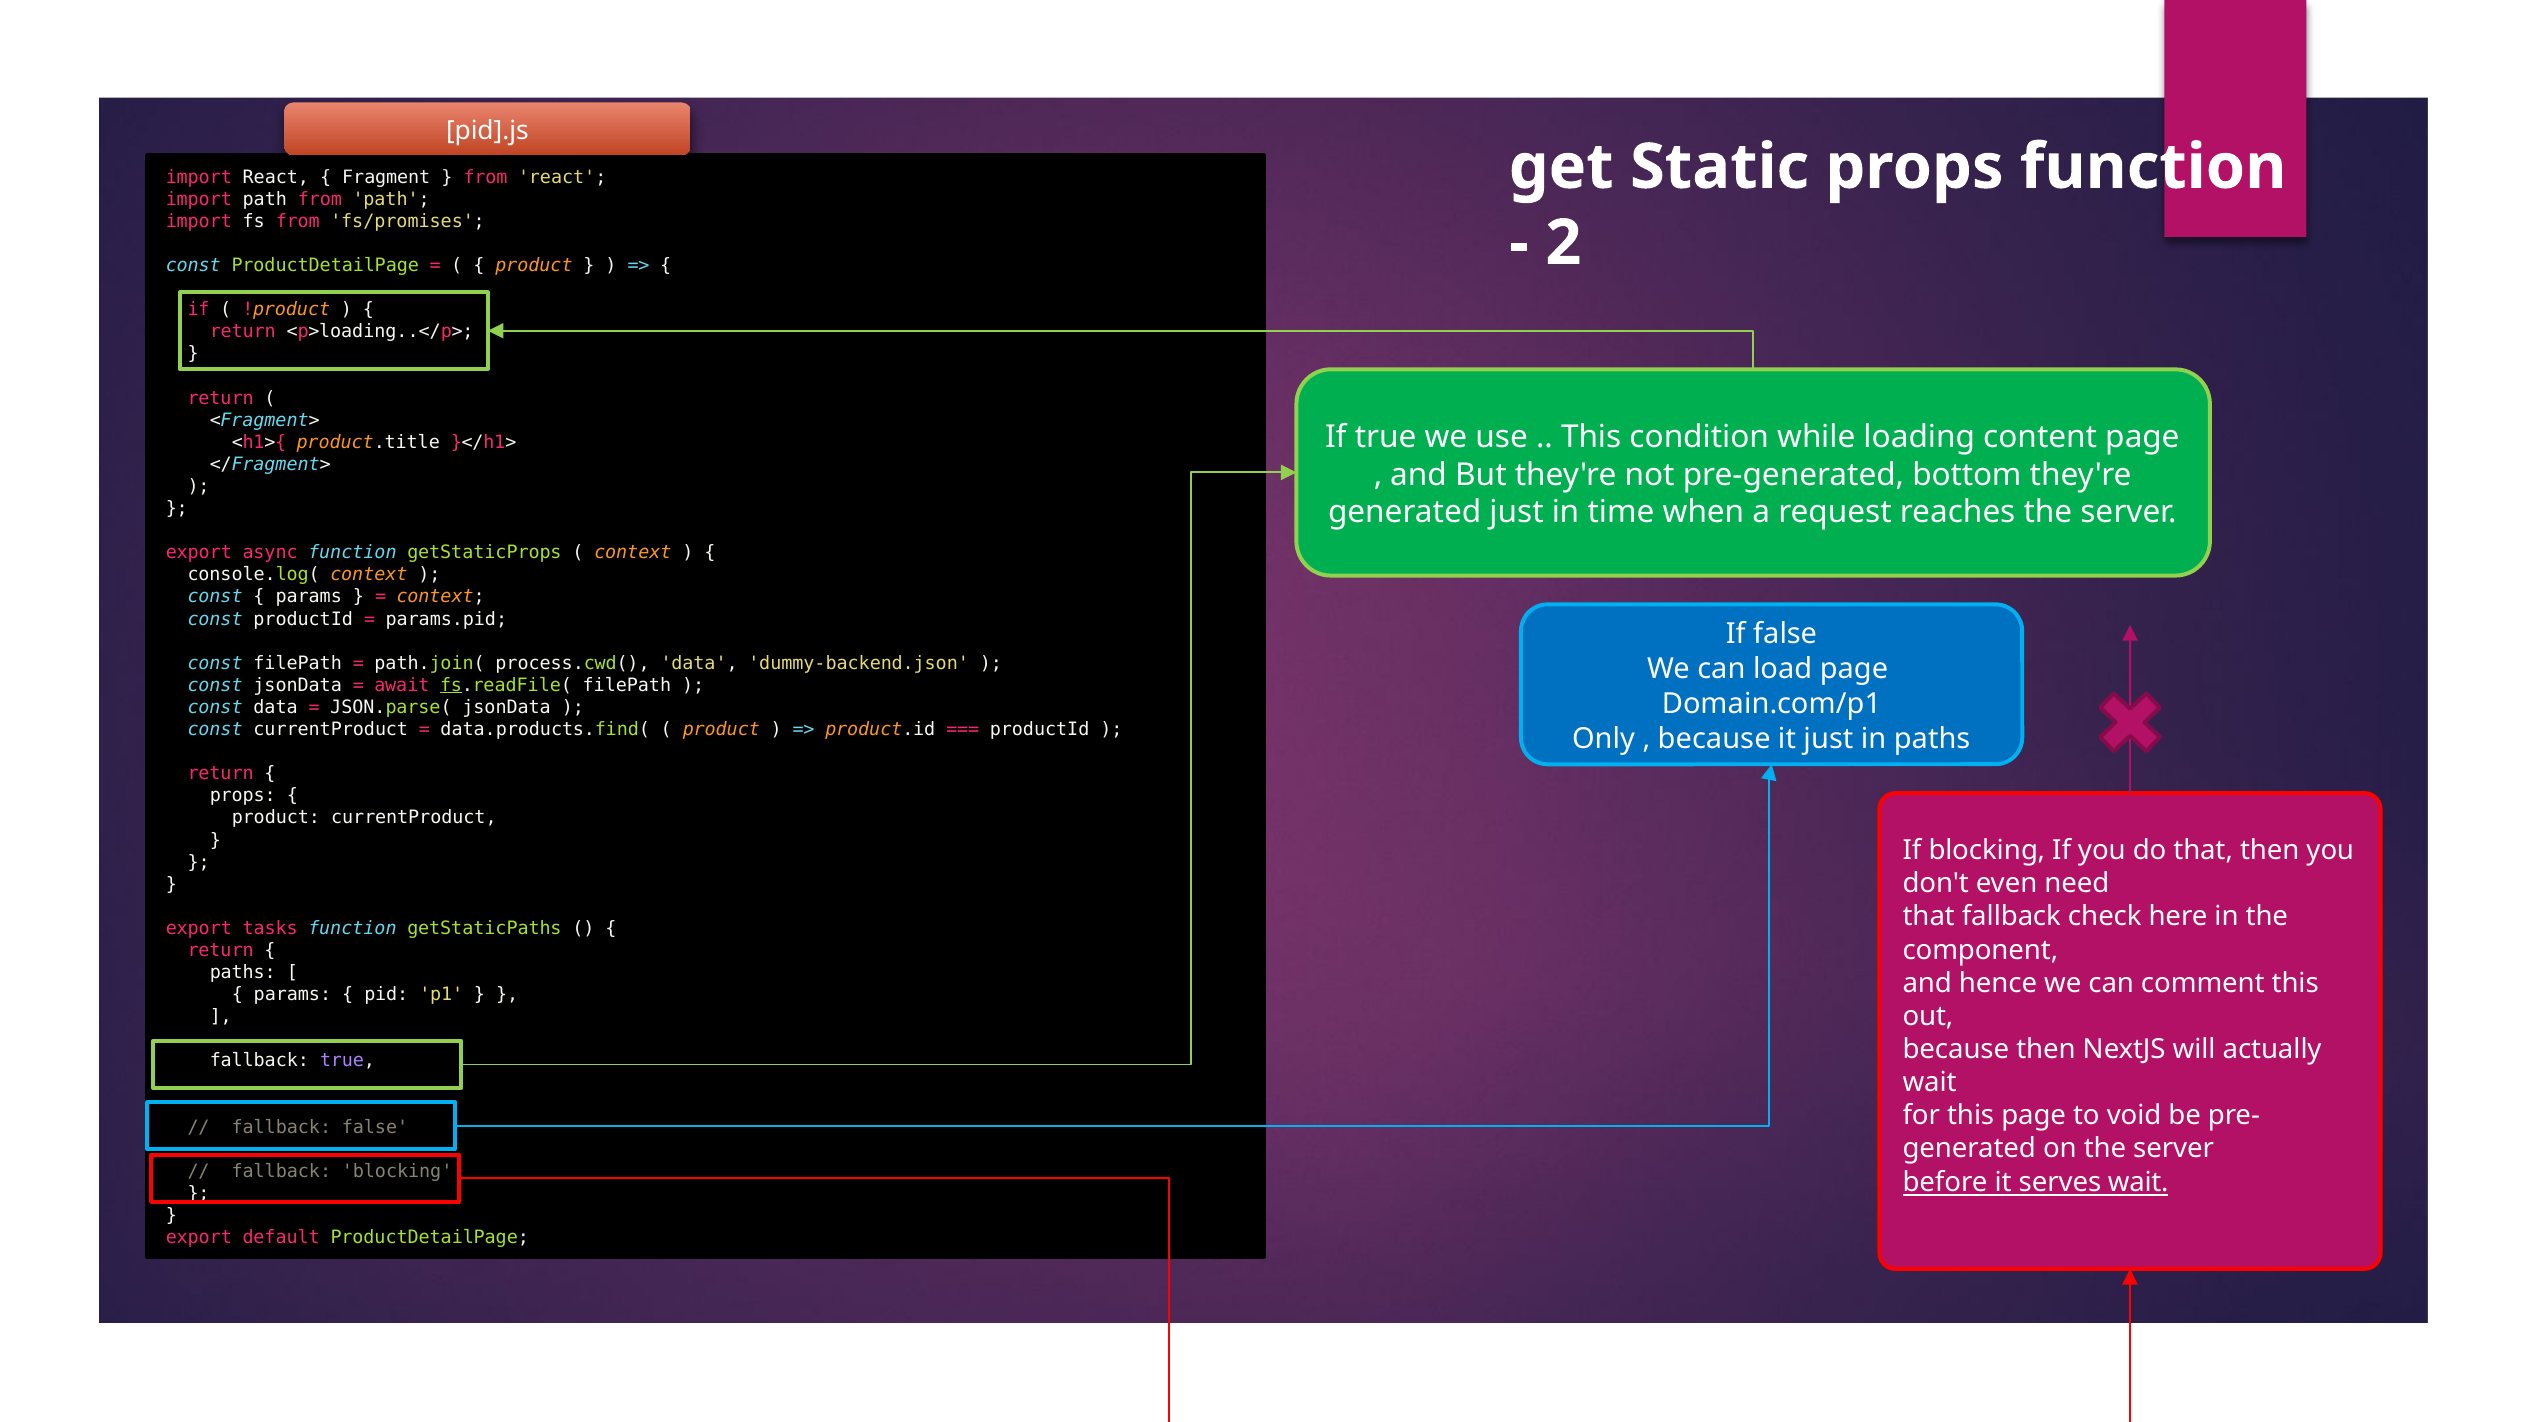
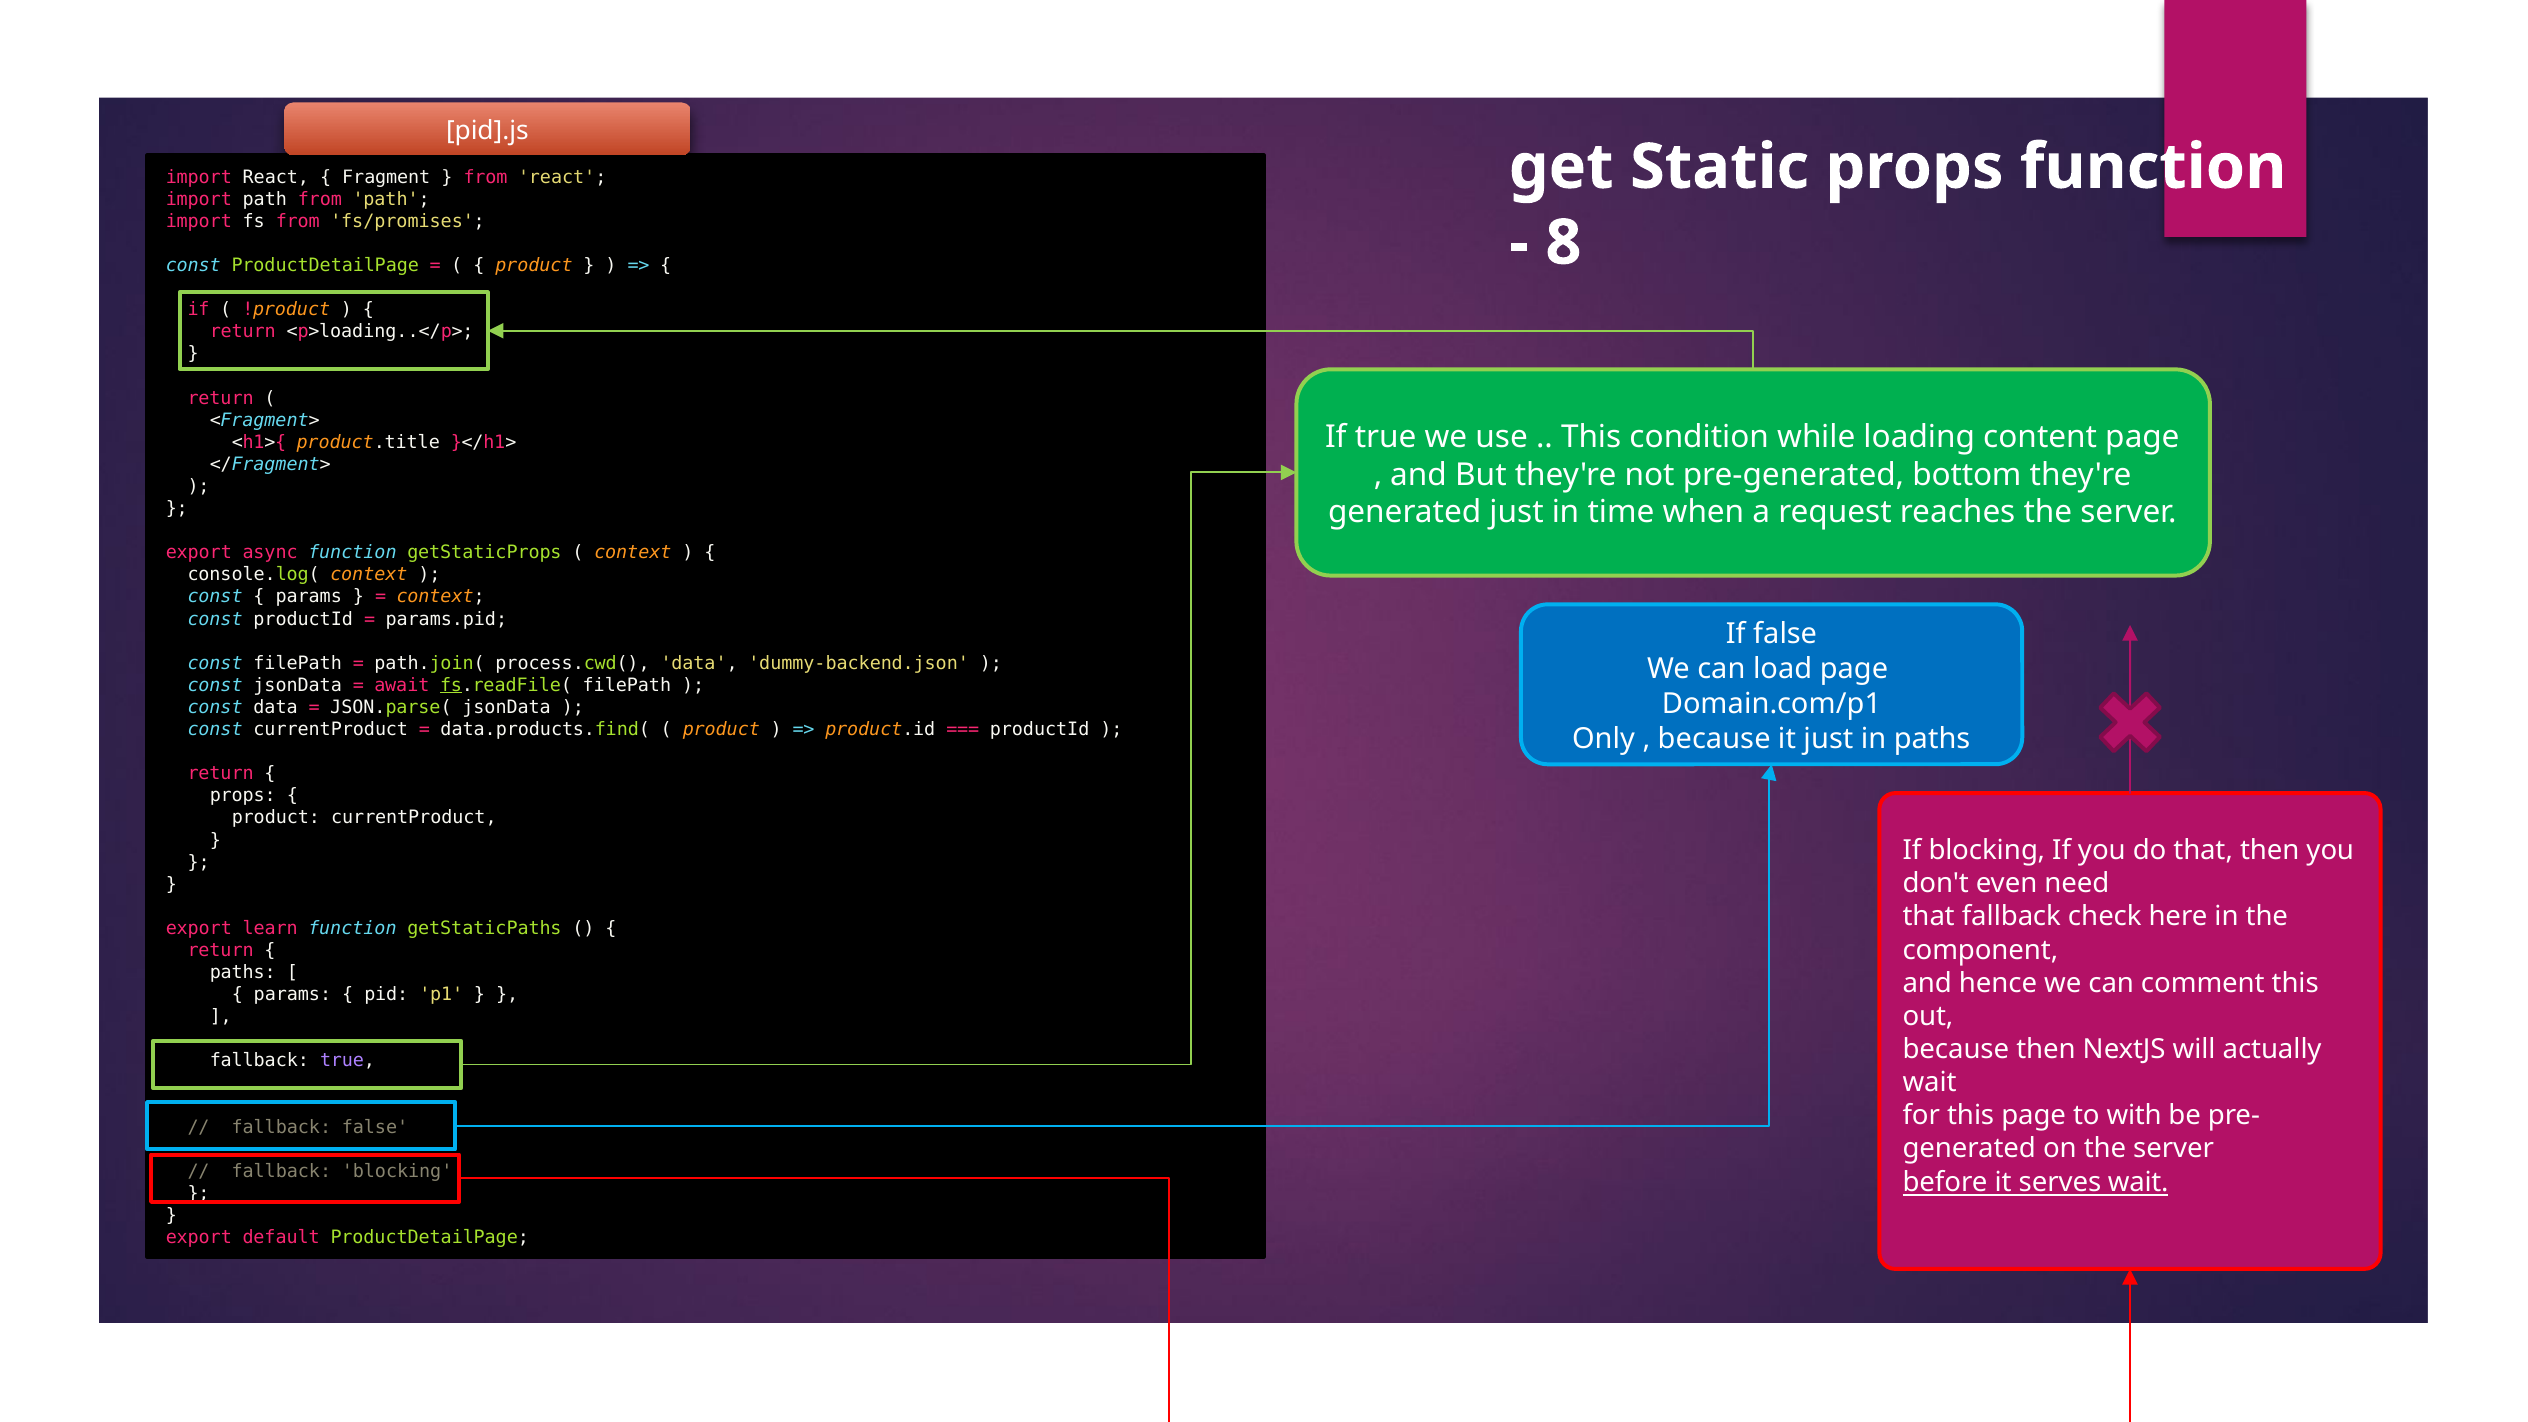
2: 2 -> 8 (1563, 243)
tasks: tasks -> learn (270, 928)
void: void -> with (2134, 1116)
